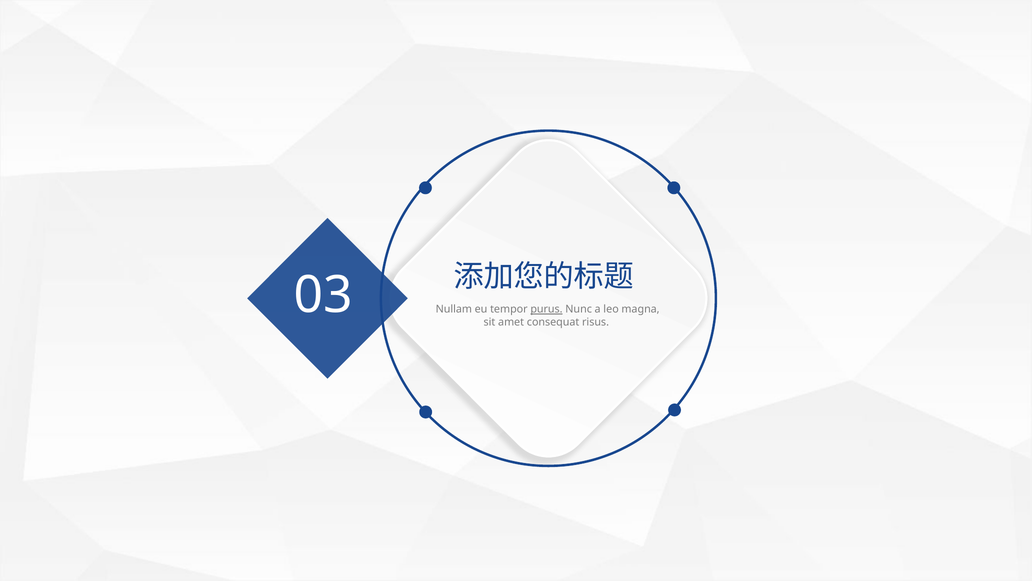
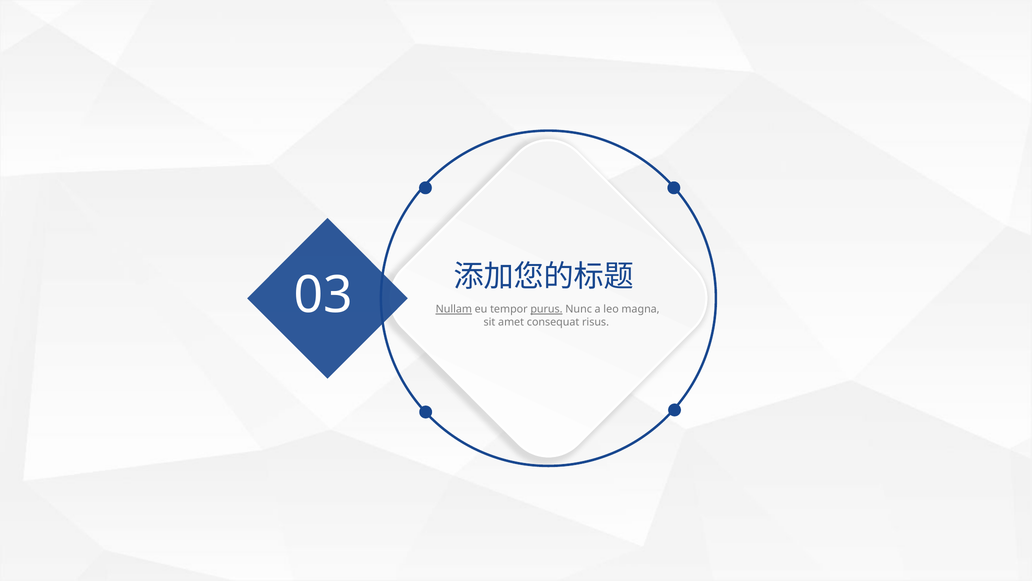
Nullam underline: none -> present (454, 309)
